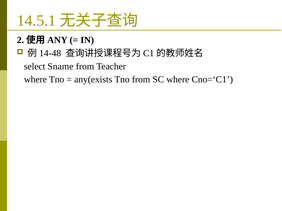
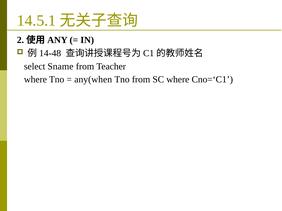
any(exists: any(exists -> any(when (93, 80)
